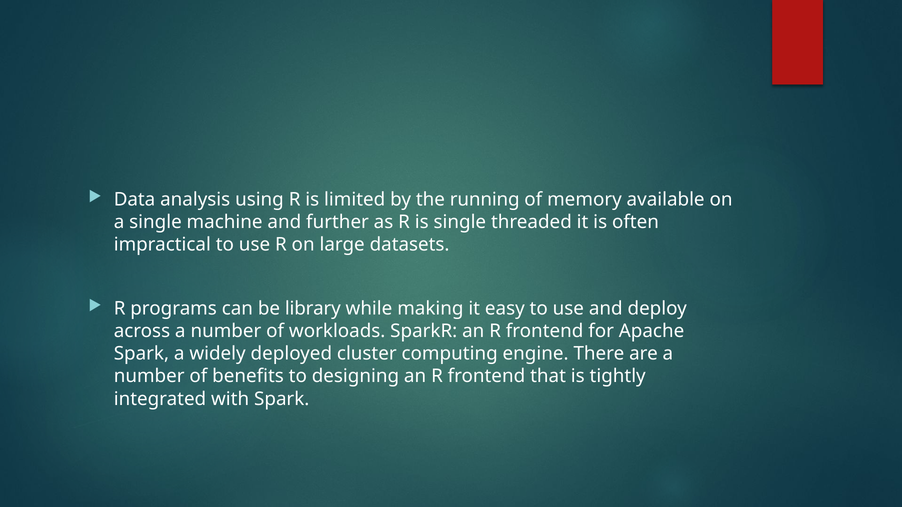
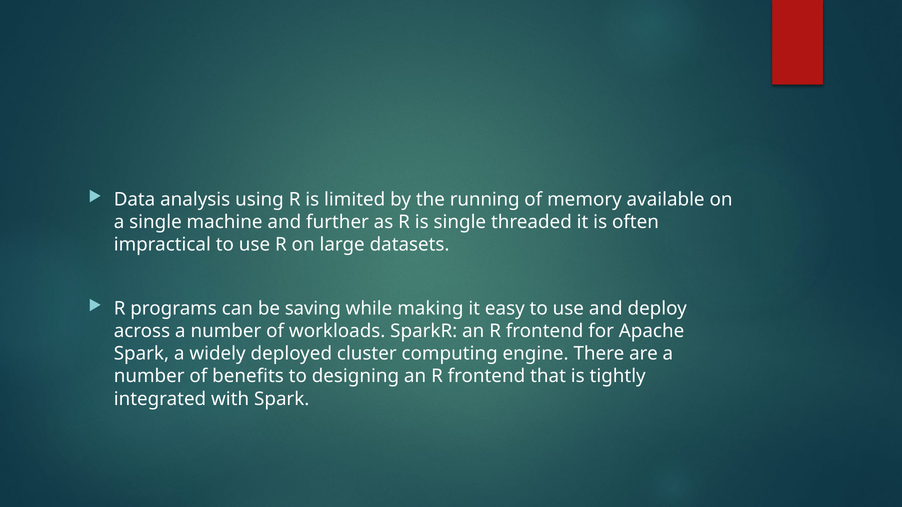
library: library -> saving (313, 309)
